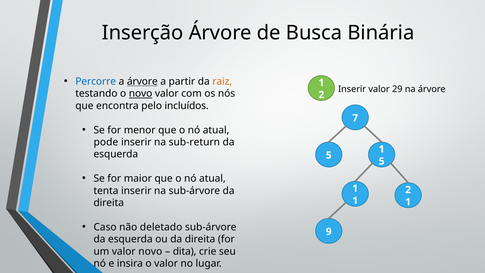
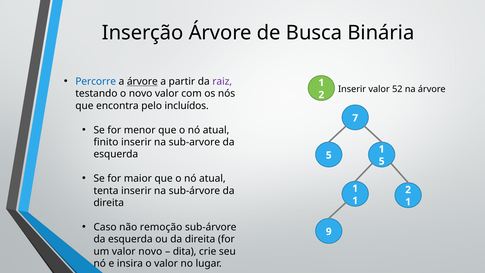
raiz colour: orange -> purple (222, 81)
29: 29 -> 52 (397, 89)
novo underline: present -> none (141, 94)
pode: pode -> finito (106, 142)
sub-return: sub-return -> sub-arvore (194, 142)
deletado: deletado -> remoção (161, 227)
